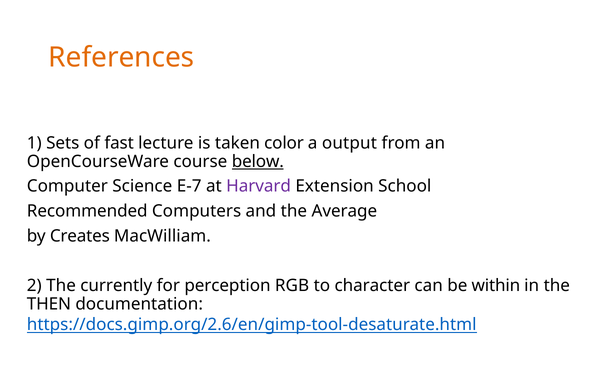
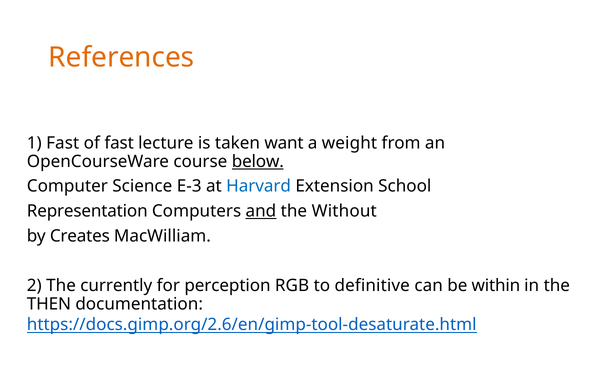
1 Sets: Sets -> Fast (63, 143)
color: color -> want (284, 143)
output: output -> weight (349, 143)
E-7: E-7 -> E-3 (189, 186)
Harvard colour: purple -> blue (259, 186)
Recommended: Recommended -> Representation (87, 211)
and underline: none -> present (261, 211)
Average: Average -> Without (344, 211)
character: character -> definitive (372, 285)
